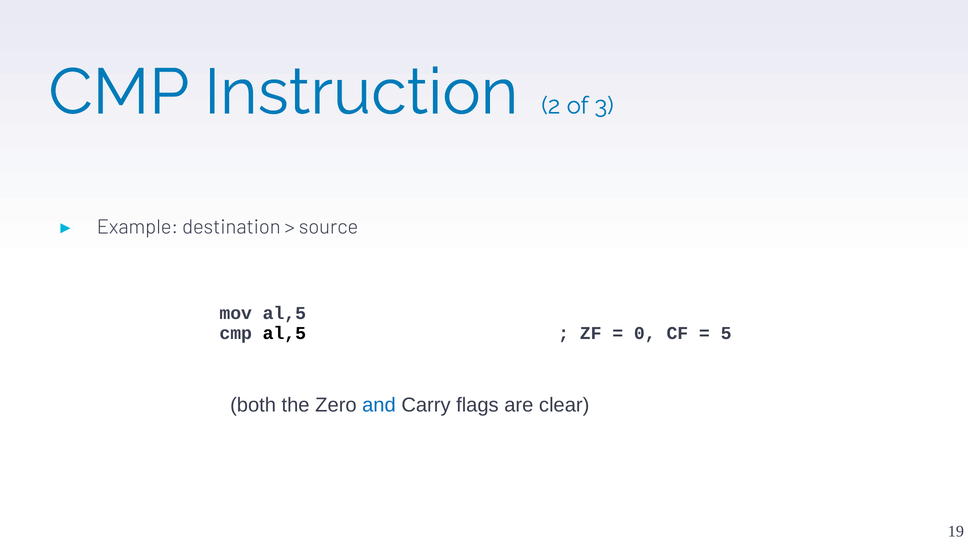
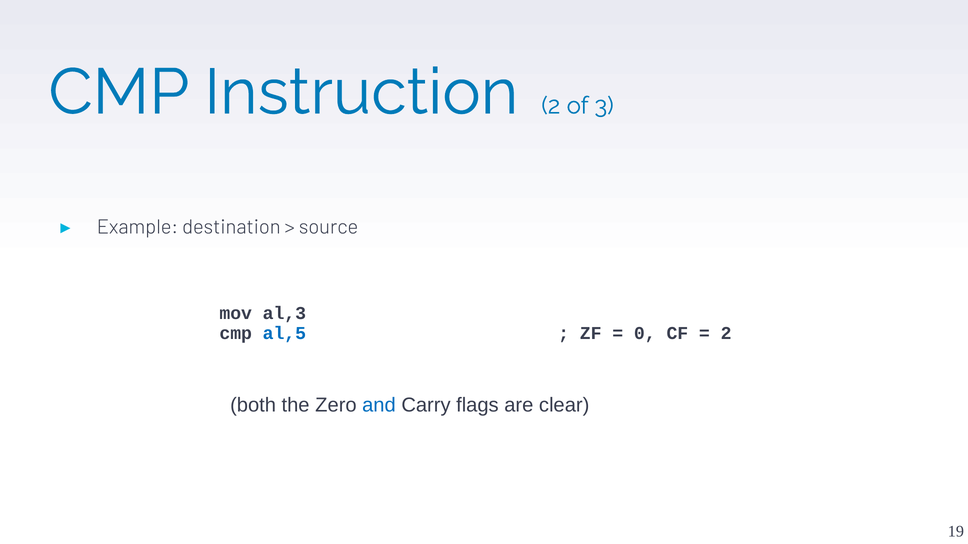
mov al,5: al,5 -> al,3 (284, 314)
al,5 colour: black -> blue (284, 334)
5: 5 -> 2 (726, 334)
